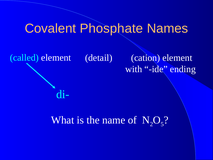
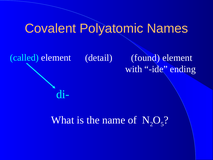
Phosphate: Phosphate -> Polyatomic (111, 28)
cation: cation -> found (146, 58)
